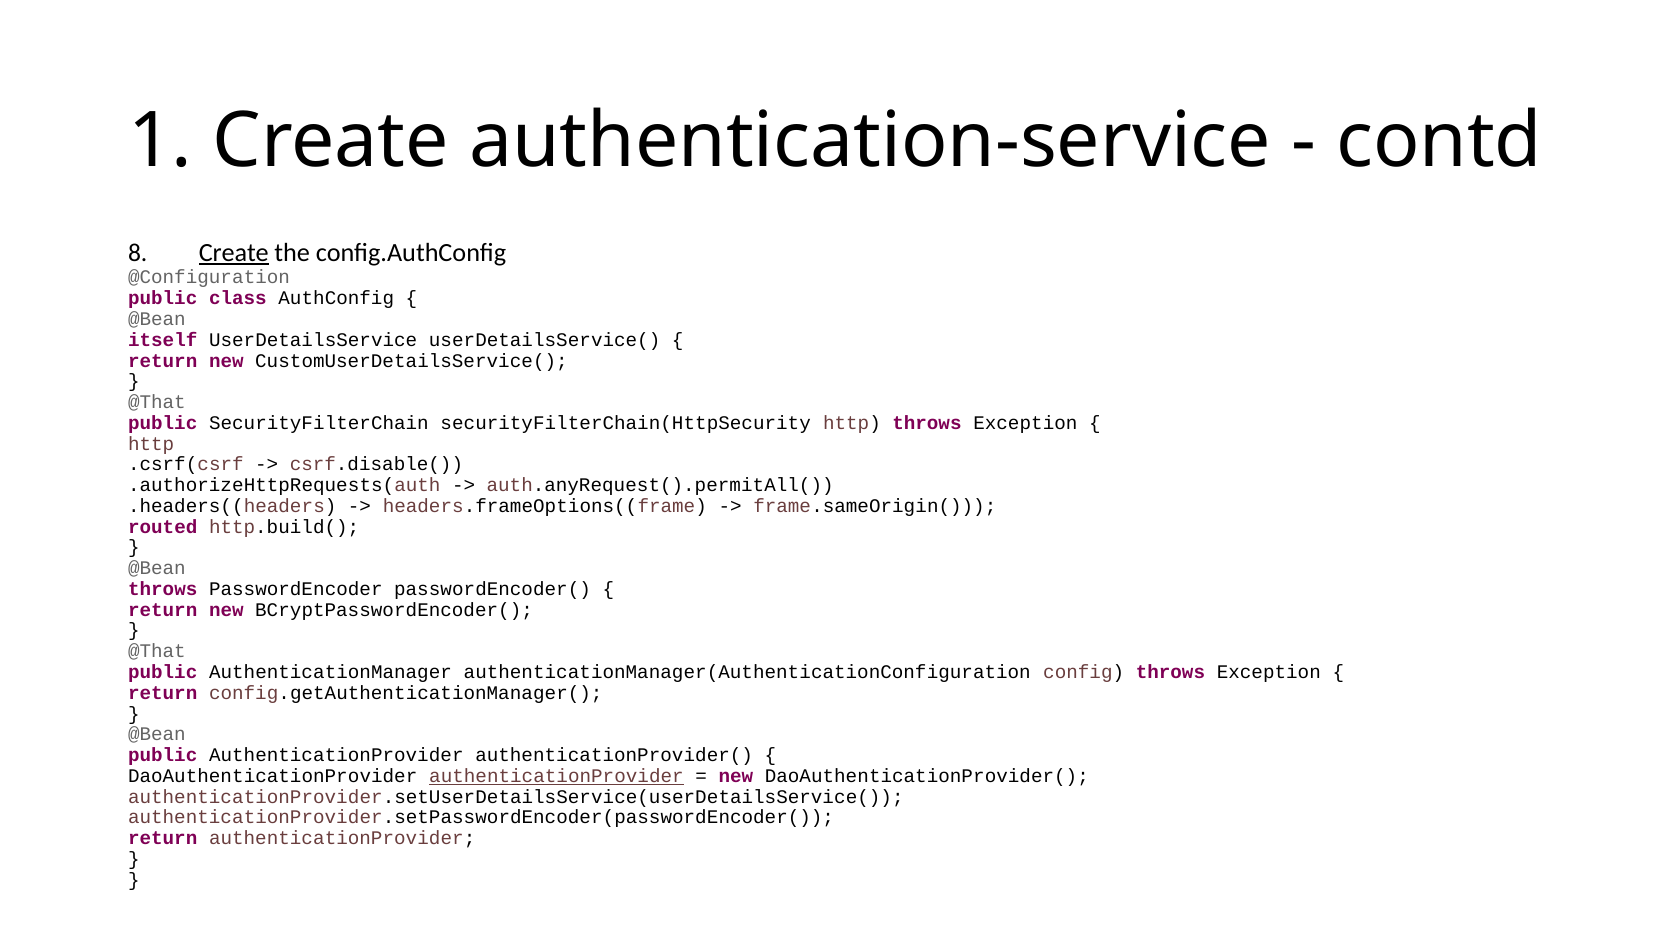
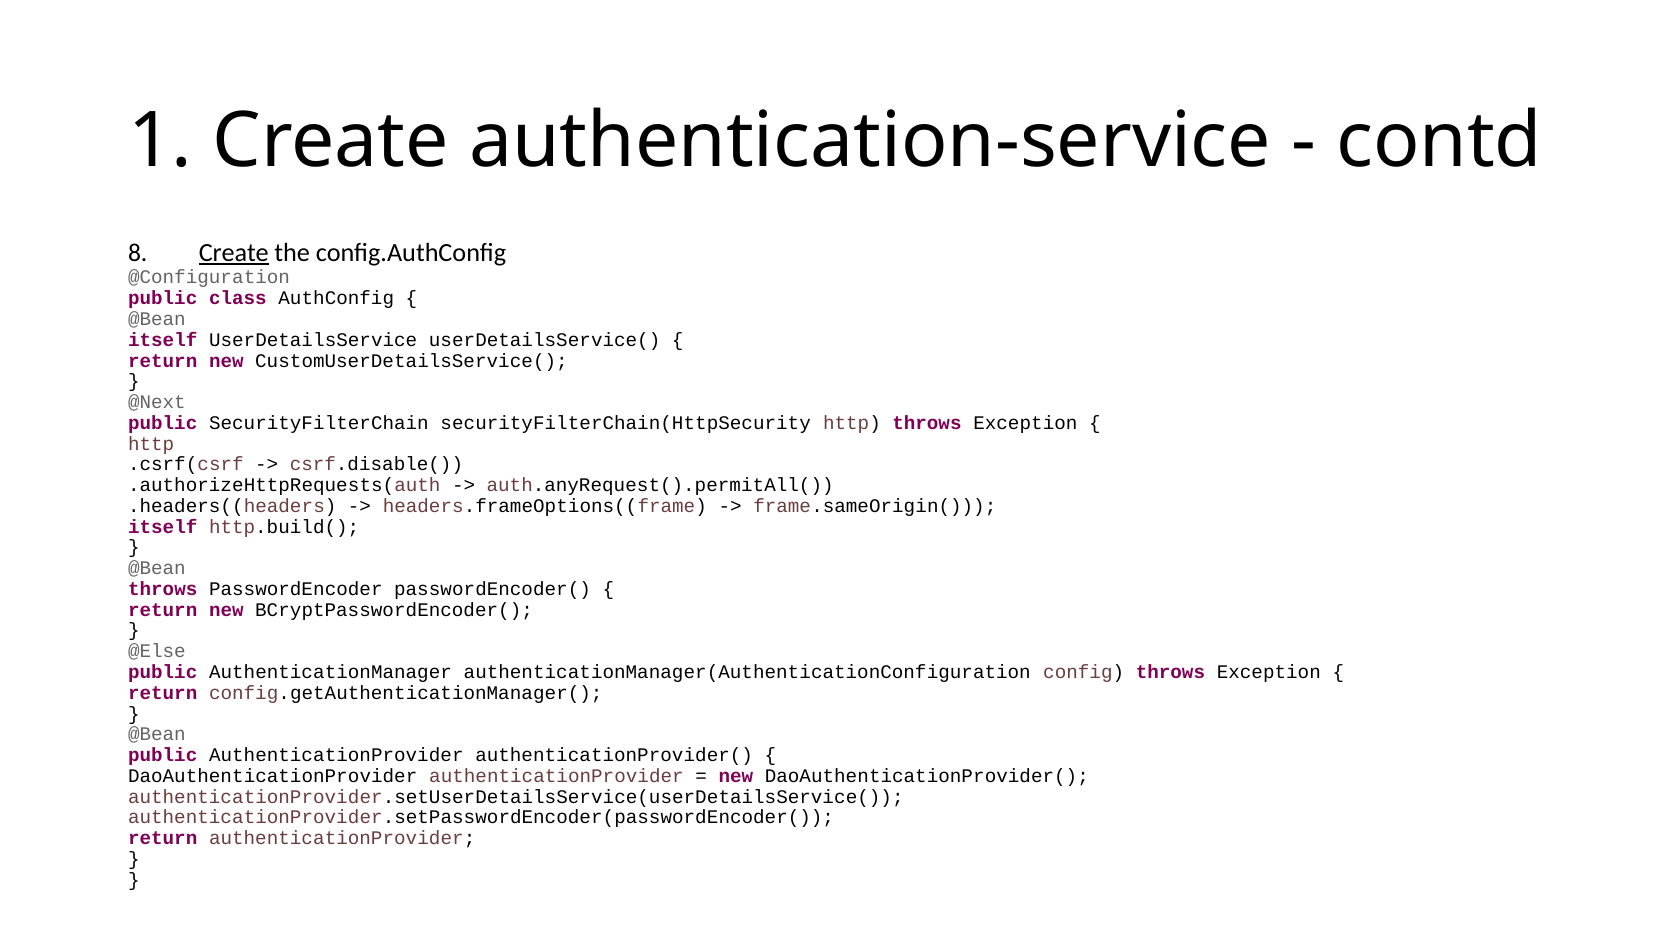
@That: @That -> @Next (157, 402)
routed: routed -> itself (163, 527)
@That: @That -> @Else (157, 652)
authenticationProvider underline: present -> none (556, 776)
